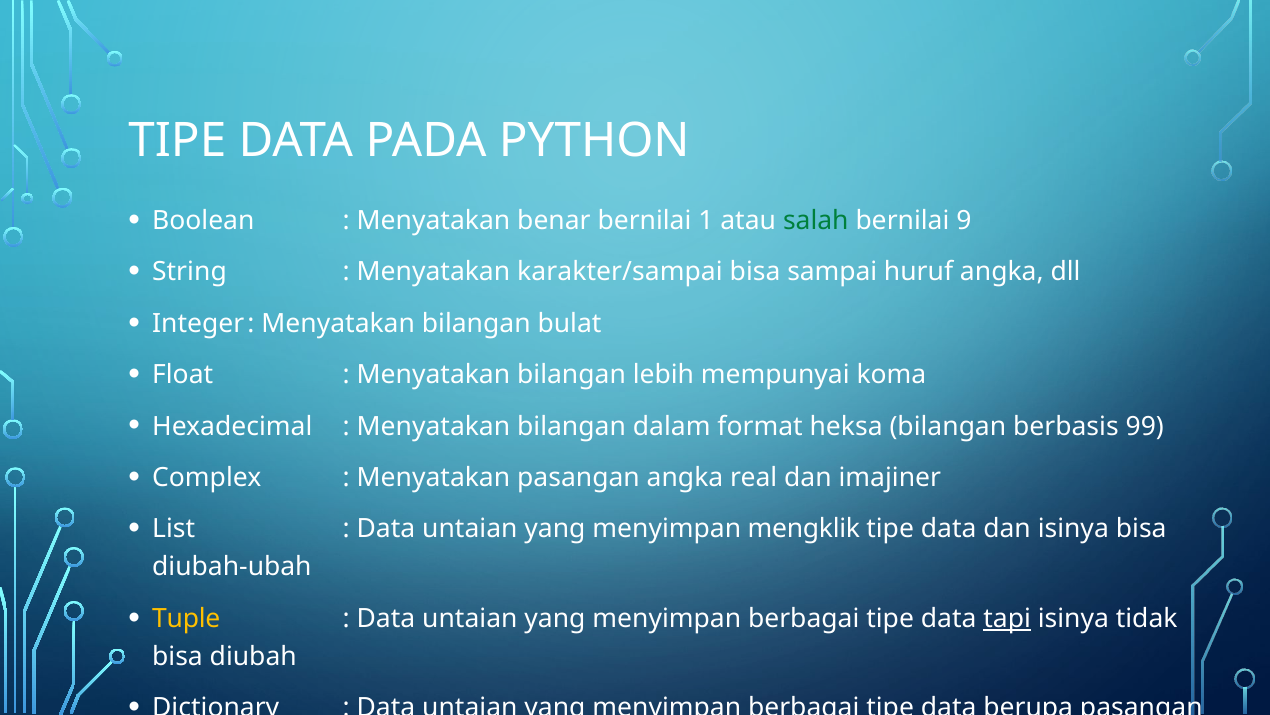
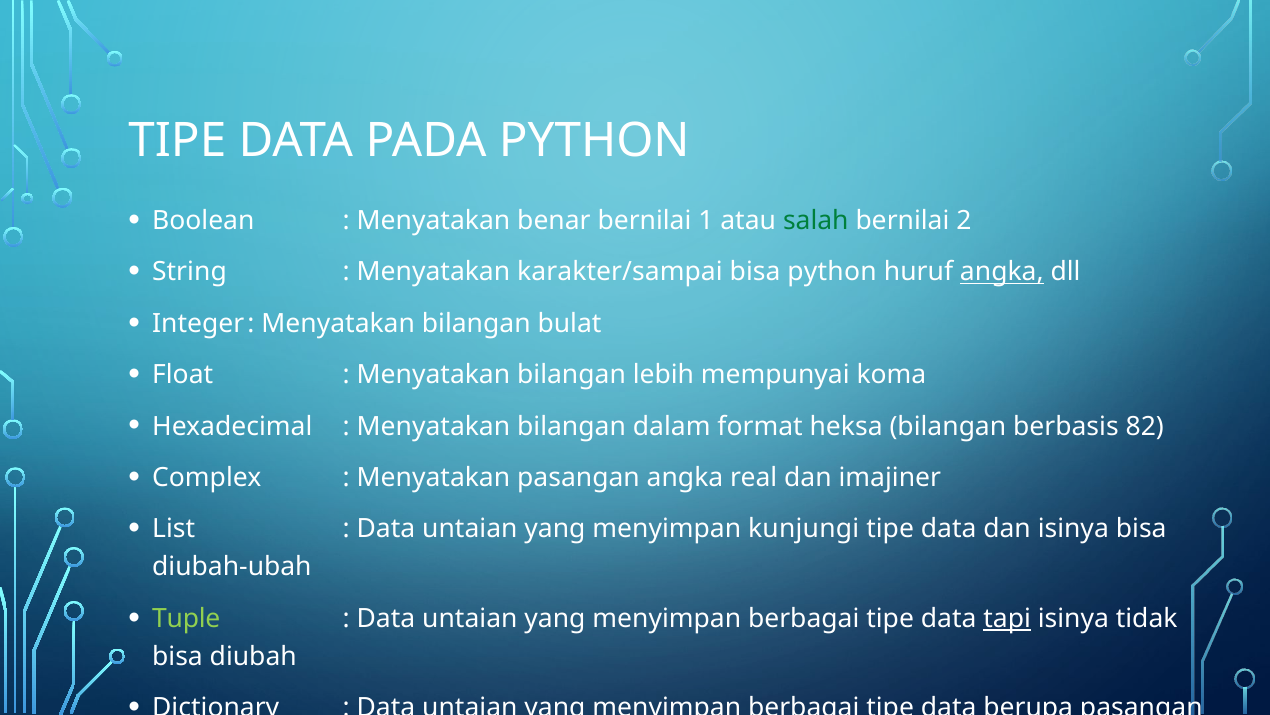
9: 9 -> 2 (964, 221)
bisa sampai: sampai -> python (832, 272)
angka underline: none -> present (1002, 272)
99: 99 -> 82 (1145, 426)
mengklik: mengklik -> kunjungi (804, 529)
Tuple colour: yellow -> light green (186, 618)
